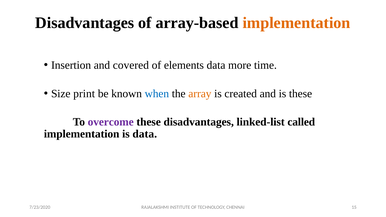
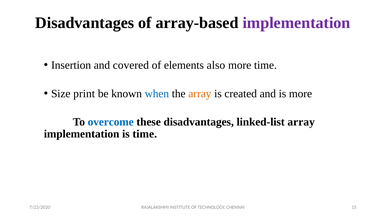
implementation colour: orange -> purple (296, 23)
elements data: data -> also (216, 65)
is these: these -> more (301, 94)
overcome colour: purple -> blue (111, 122)
linked-list called: called -> array (301, 122)
is data: data -> time (145, 134)
